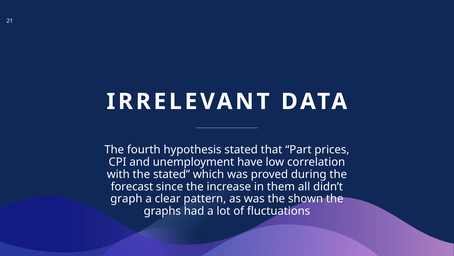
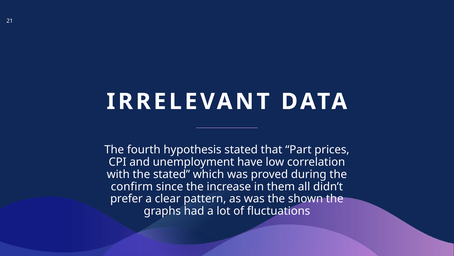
forecast: forecast -> confirm (132, 186)
graph: graph -> prefer (126, 198)
